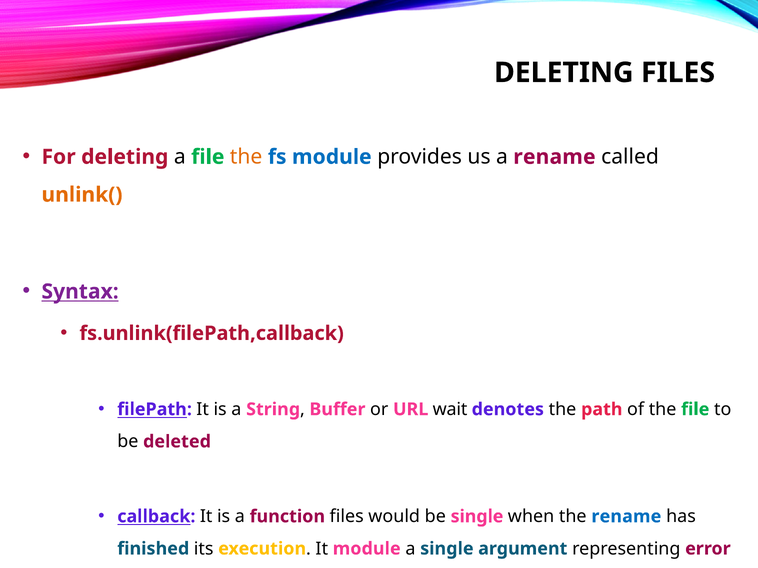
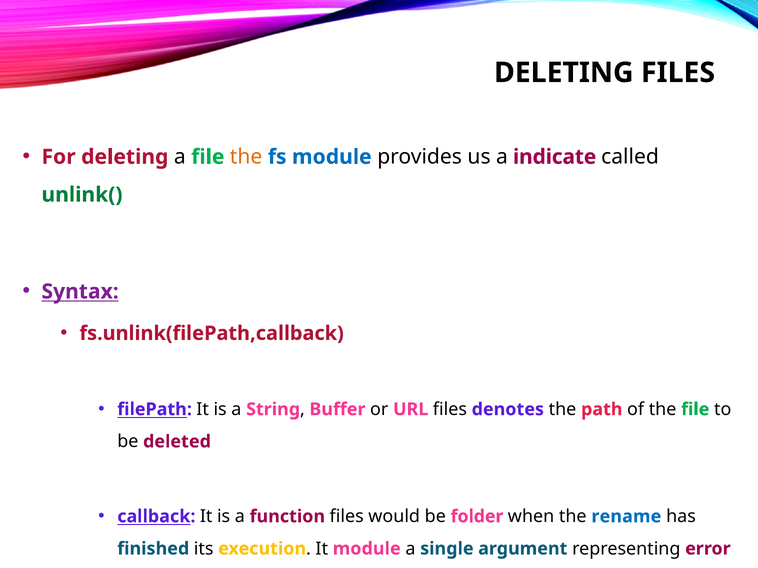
a rename: rename -> indicate (555, 157)
unlink( colour: orange -> green (82, 195)
URL wait: wait -> files (450, 410)
be single: single -> folder (477, 517)
